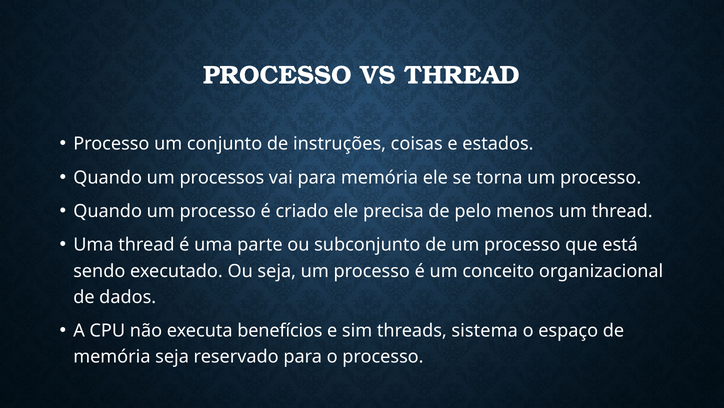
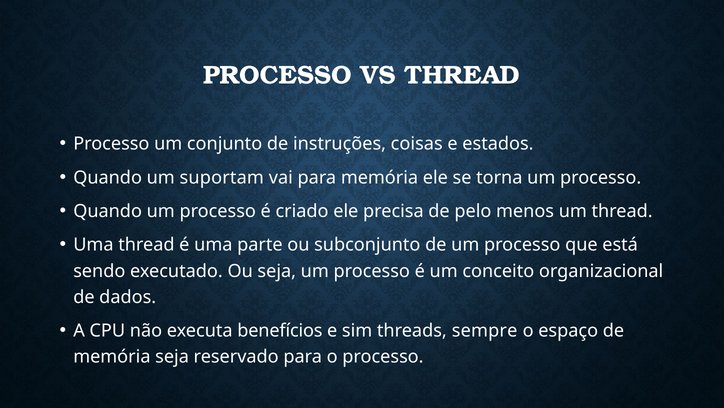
processos: processos -> suportam (222, 177)
sistema: sistema -> sempre (485, 330)
